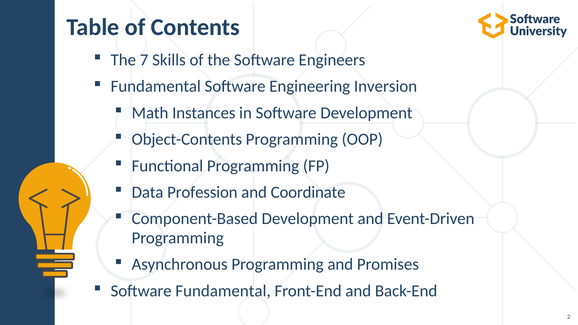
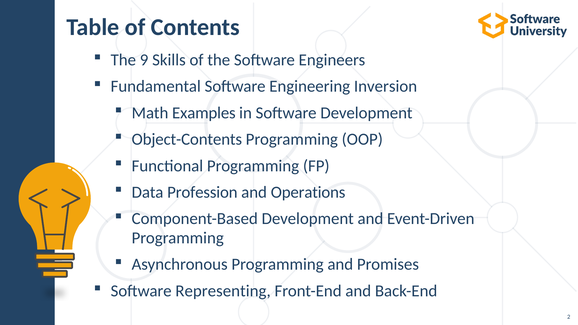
7: 7 -> 9 (144, 60)
Instances: Instances -> Examples (204, 113)
Coordinate: Coordinate -> Operations (308, 192)
Software Fundamental: Fundamental -> Representing (223, 291)
